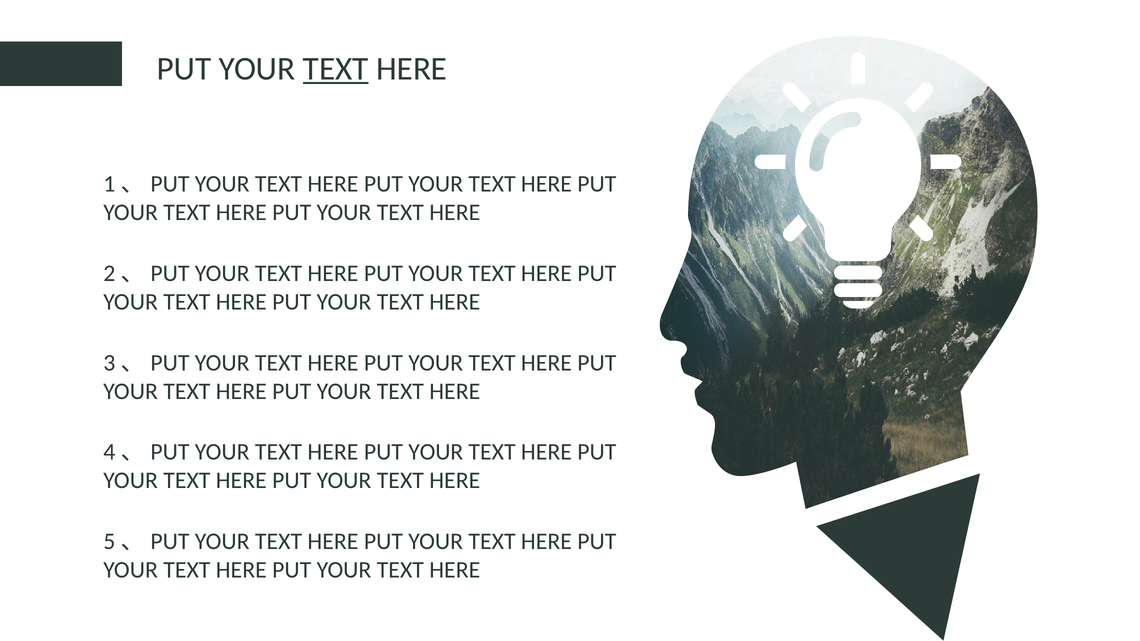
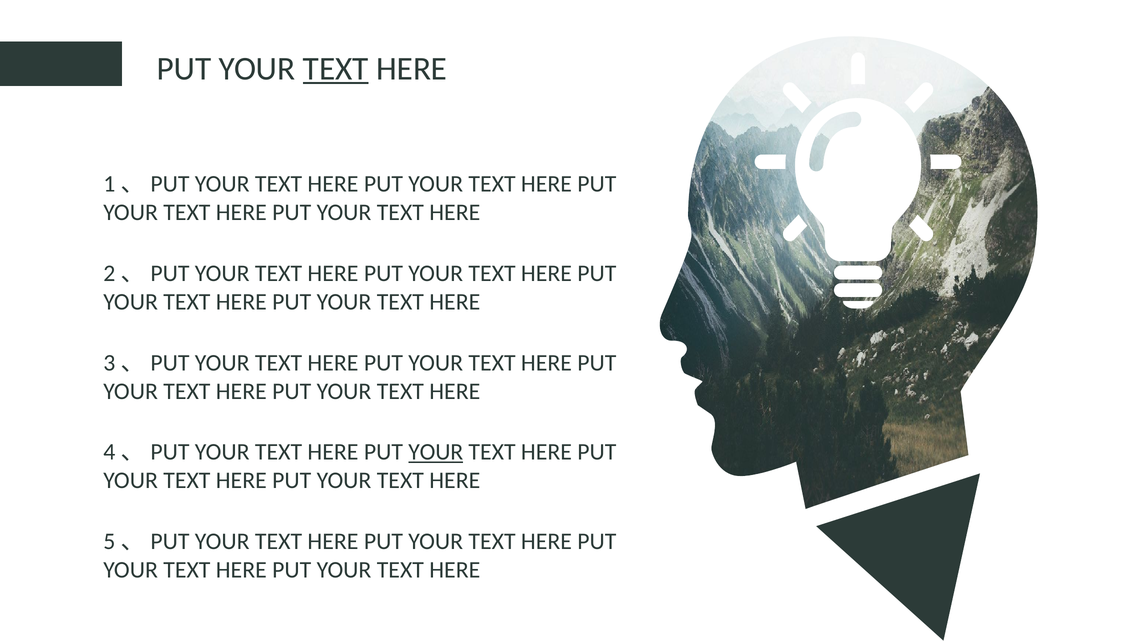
YOUR underline: none -> present (436, 452)
